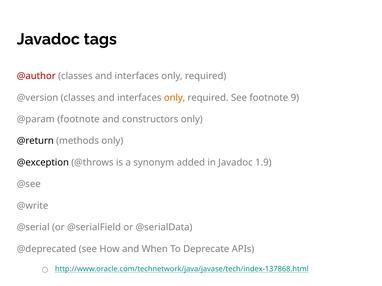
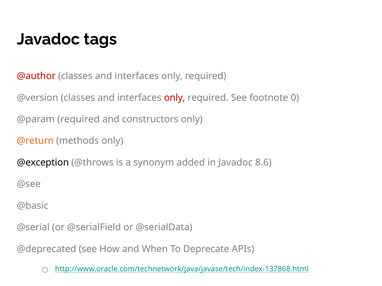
only colour: orange -> red (175, 98)
9: 9 -> 0 (295, 98)
@param footnote: footnote -> required (78, 119)
@return colour: black -> orange (35, 141)
1.9: 1.9 -> 8.6 (263, 163)
@write: @write -> @basic (33, 206)
